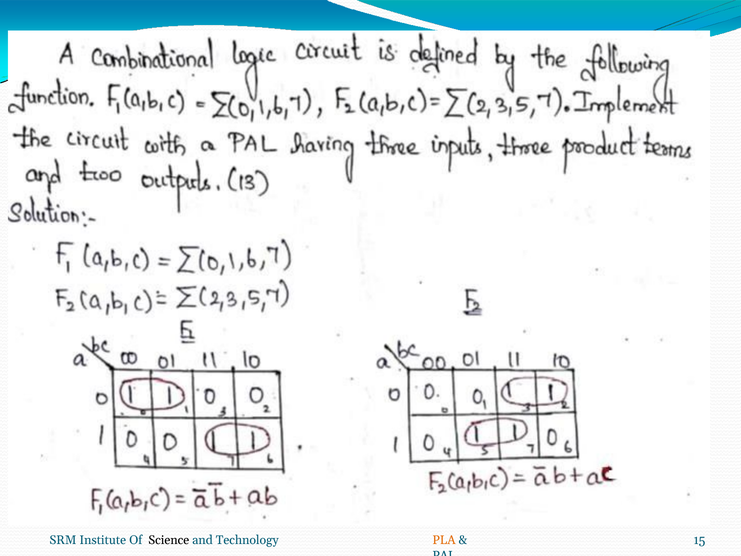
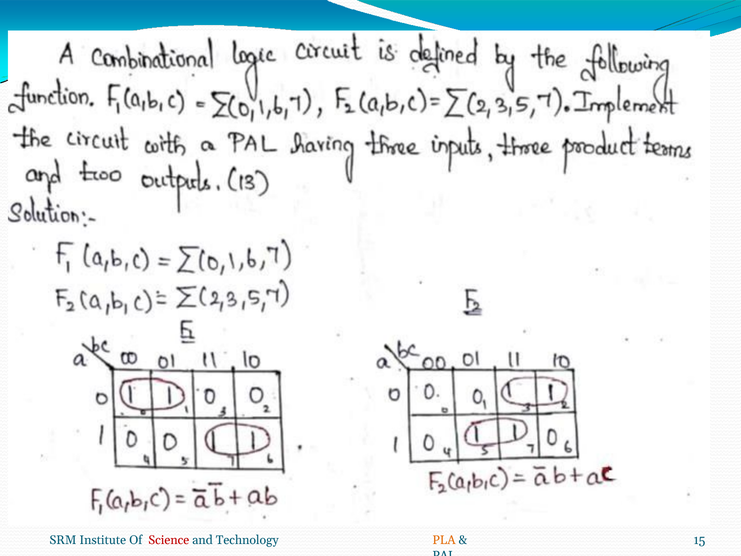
Science colour: black -> red (169, 540)
